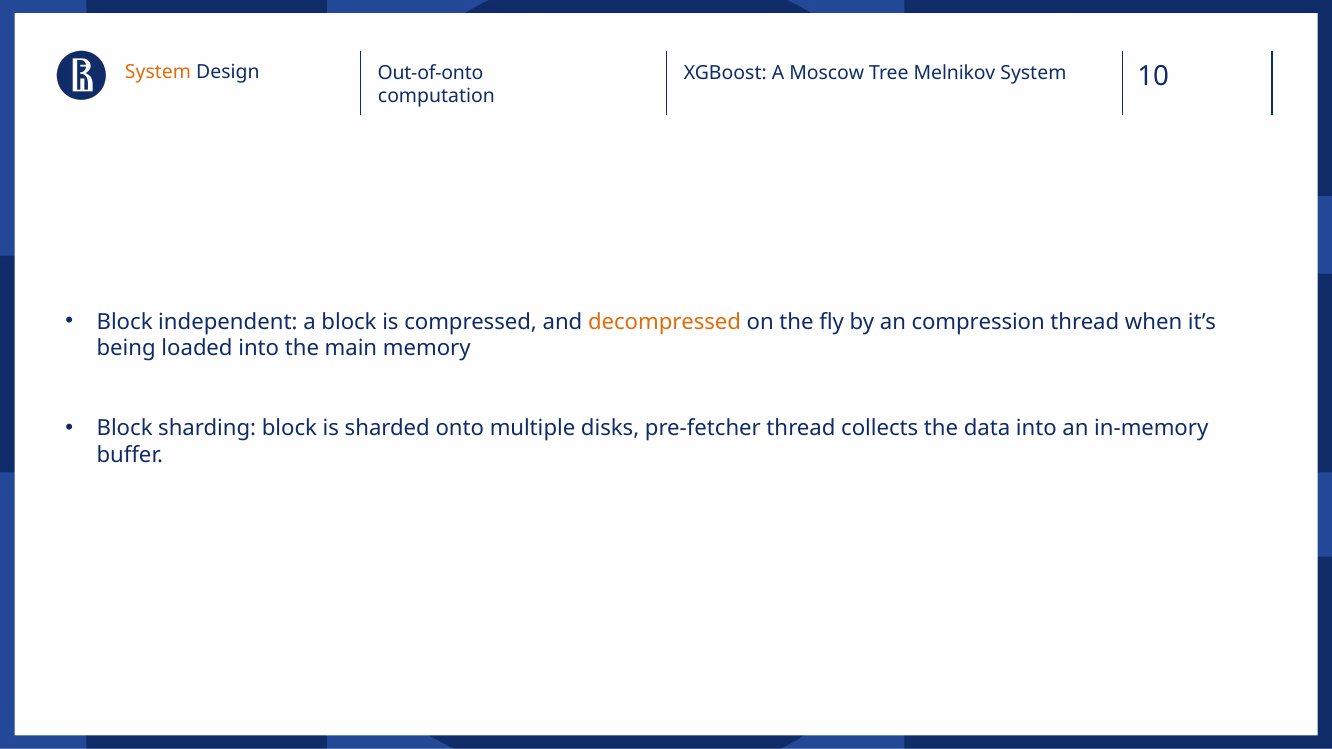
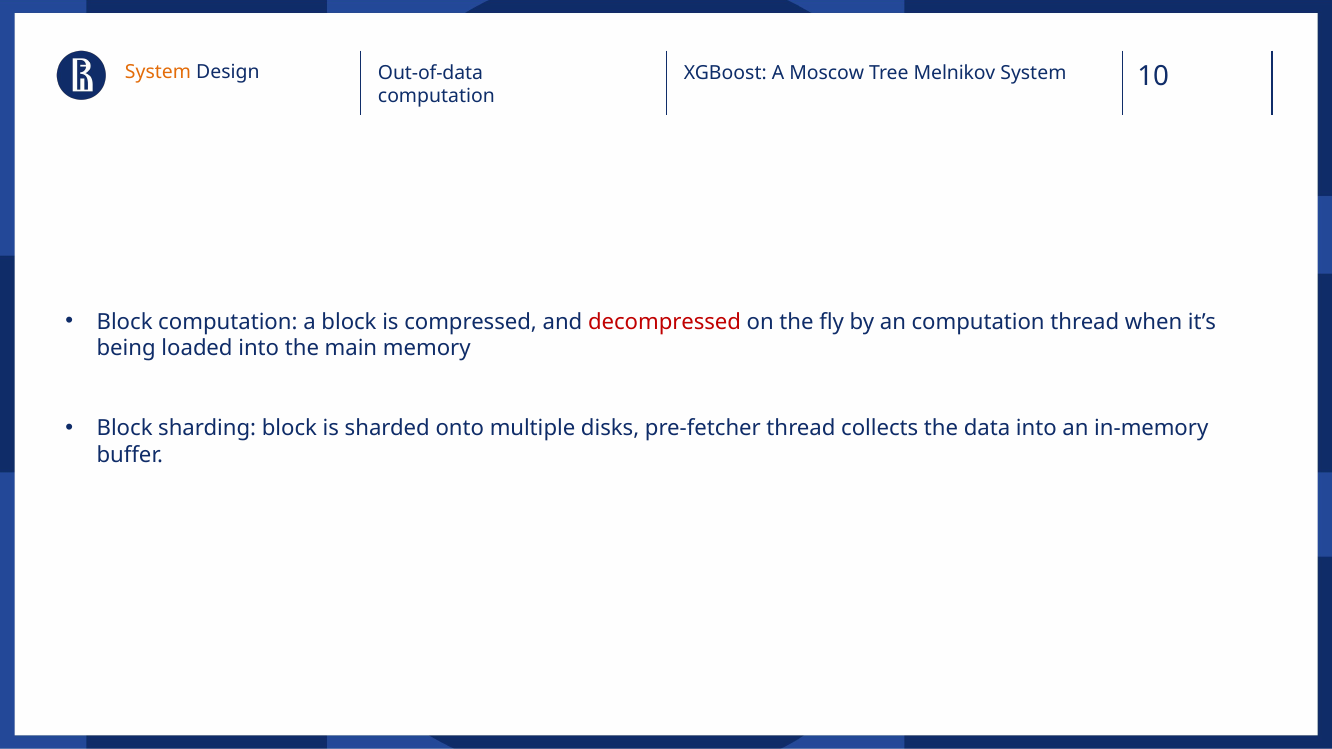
Out-of-onto: Out-of-onto -> Out-of-data (430, 73)
Block independent: independent -> computation (228, 322)
decompressed colour: orange -> red (665, 322)
an compression: compression -> computation (978, 322)
